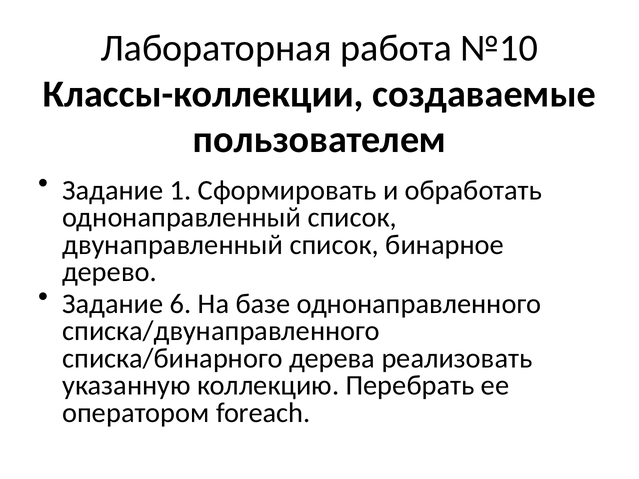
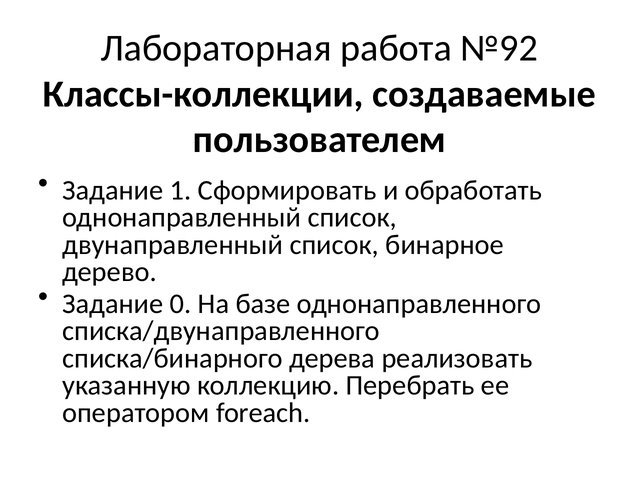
№10: №10 -> №92 (499, 48)
6: 6 -> 0 (181, 304)
